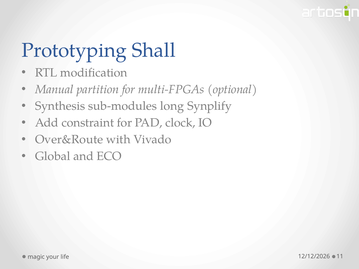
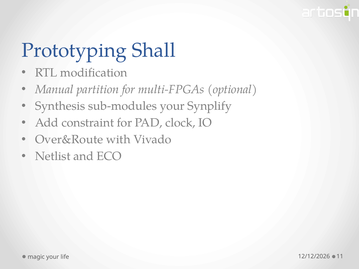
sub-modules long: long -> your (172, 106)
Global: Global -> Netlist (53, 156)
